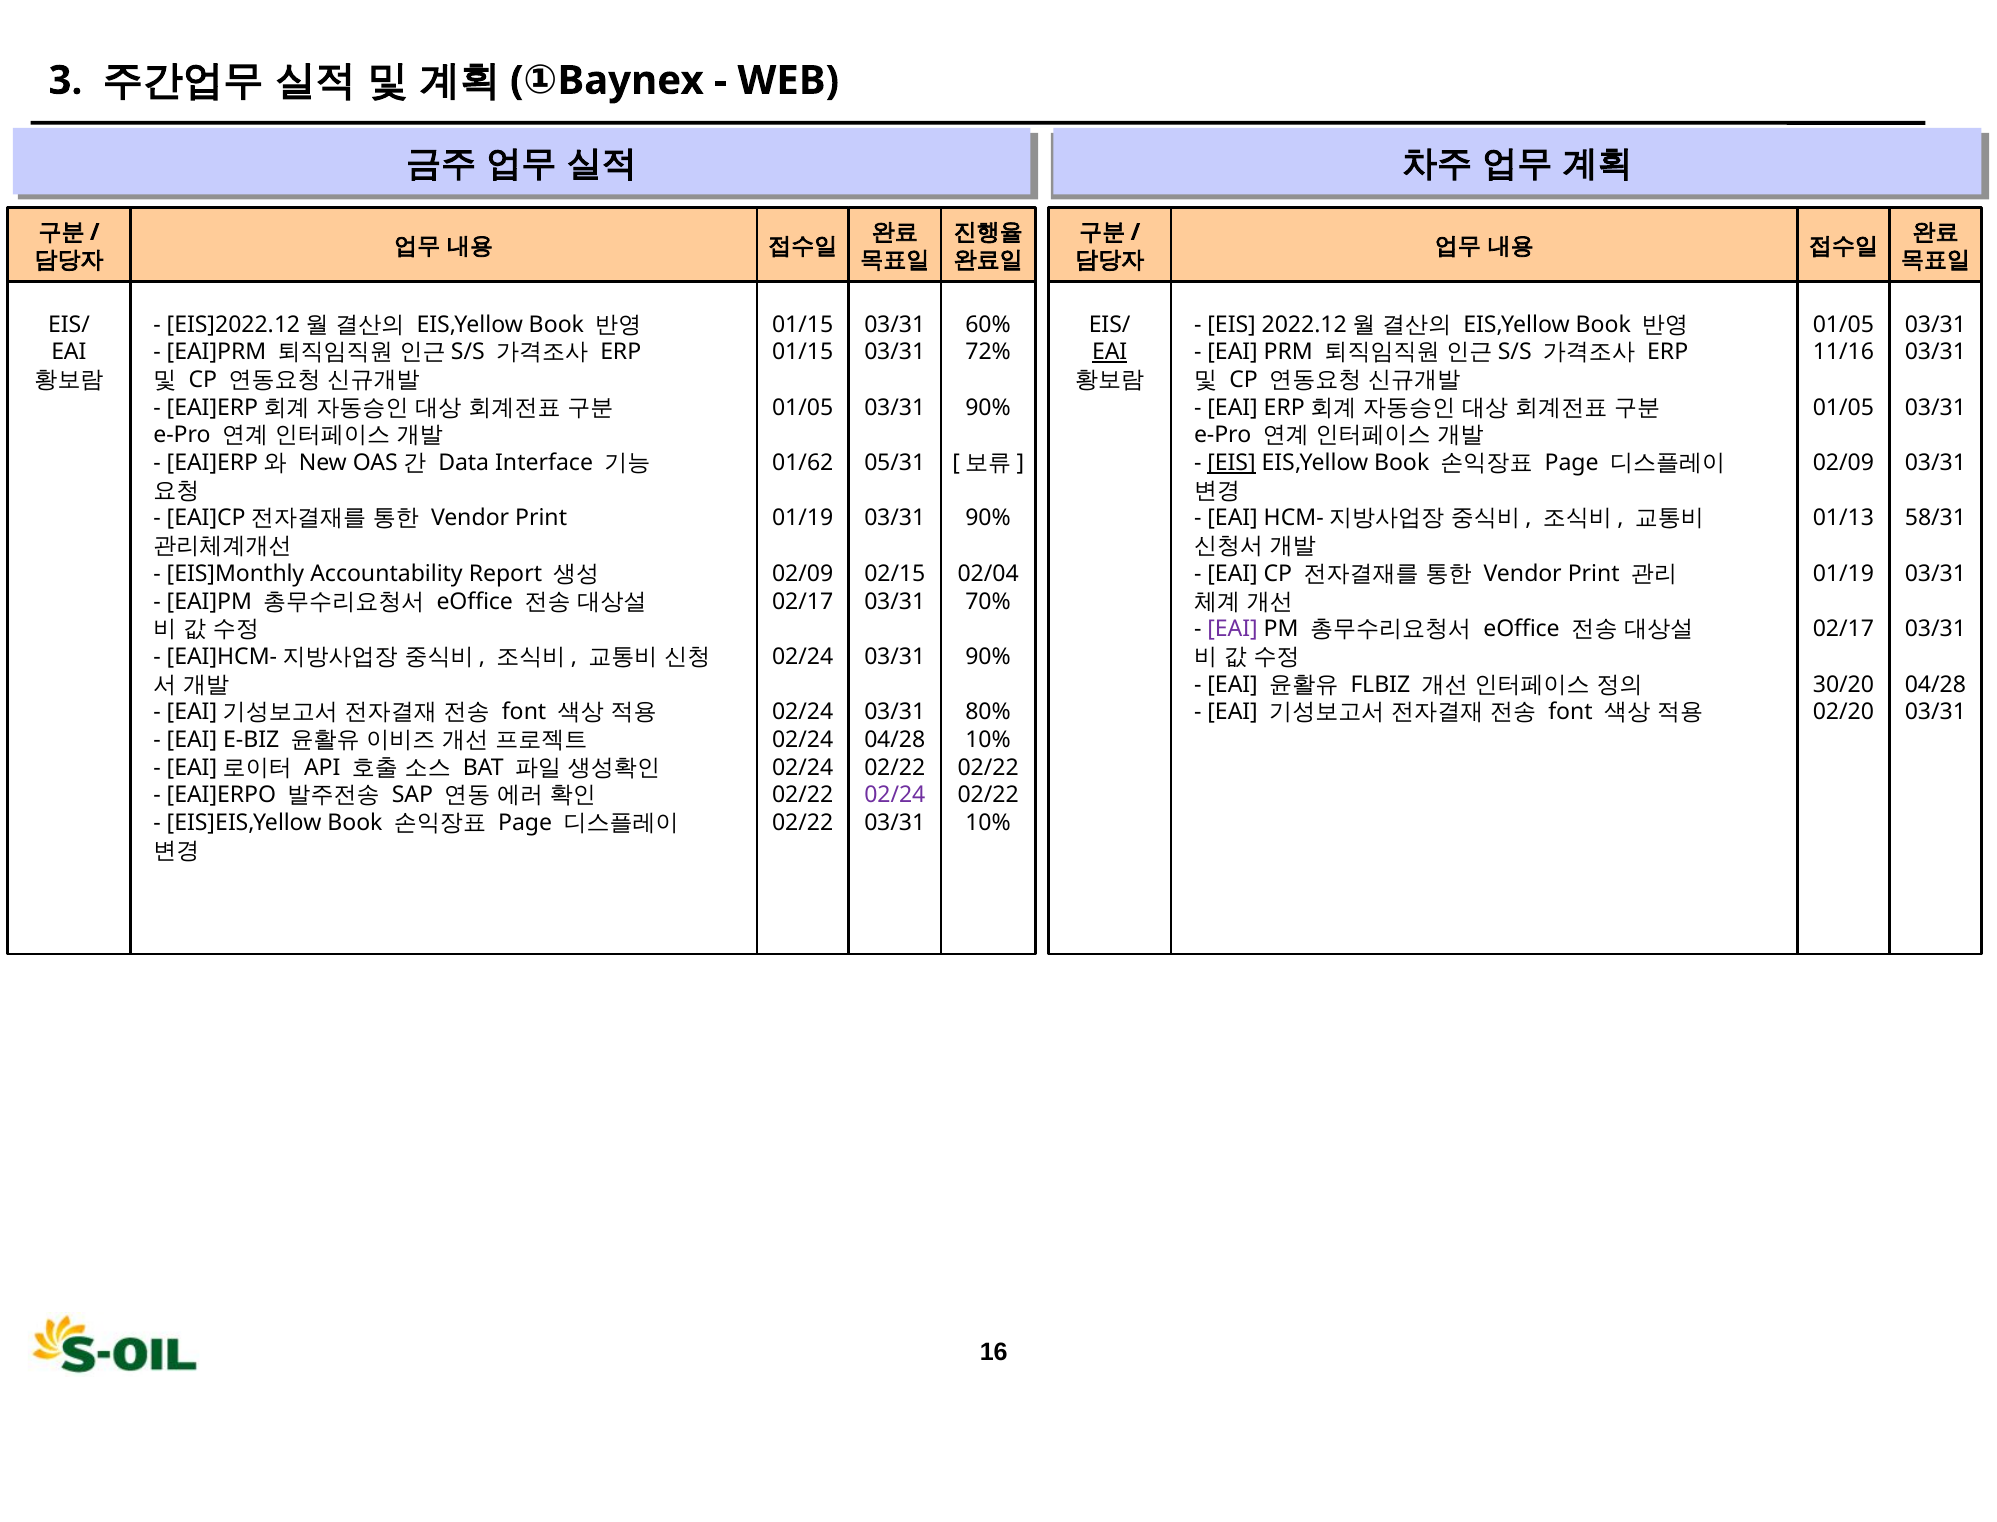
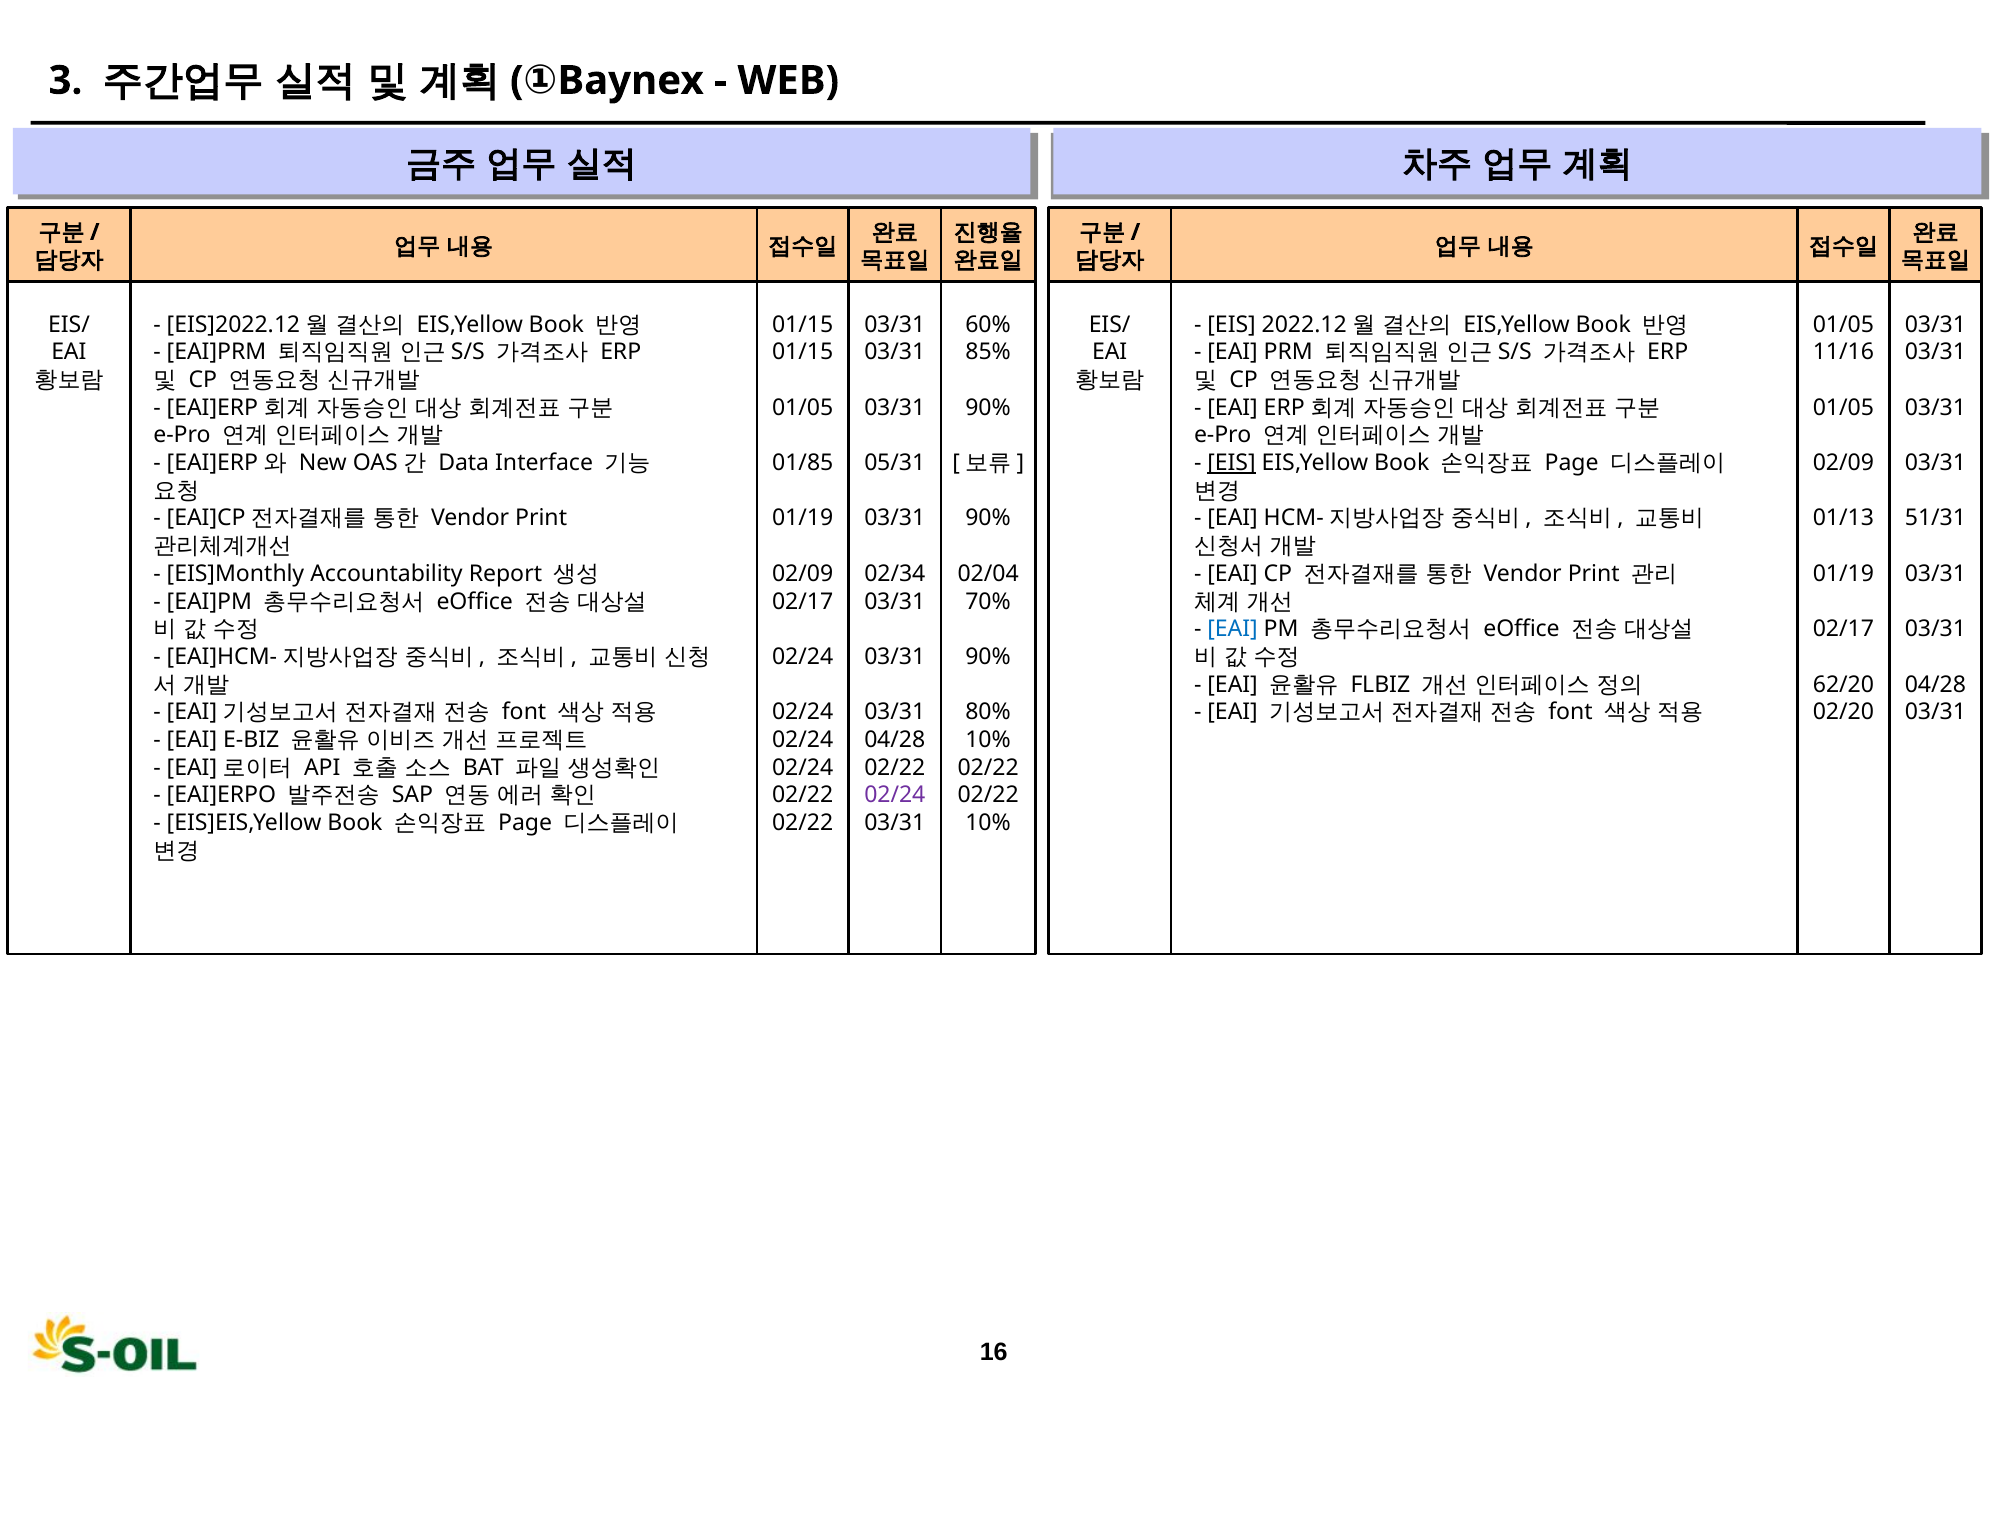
72%: 72% -> 85% (988, 352)
EAI underline: present -> none (1110, 352)
01/62: 01/62 -> 01/85 (803, 463)
58/31: 58/31 -> 51/31 (1936, 518)
02/15: 02/15 -> 02/34 (895, 574)
EAI colour: purple -> blue (1233, 629)
30/20: 30/20 -> 62/20 (1843, 684)
